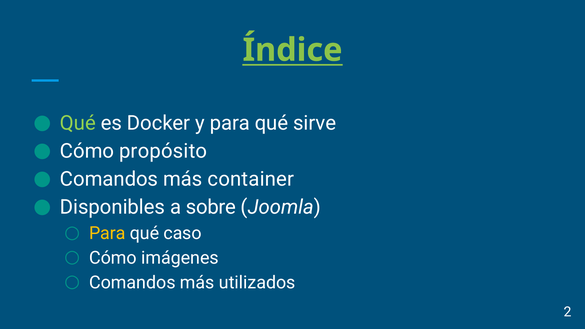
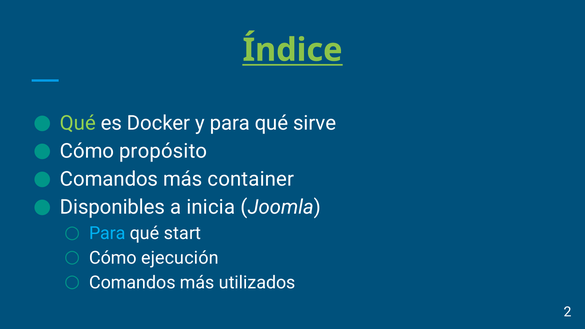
sobre: sobre -> inicia (211, 207)
Para colour: yellow -> light blue (107, 233)
caso: caso -> start (182, 233)
imágenes: imágenes -> ejecución (180, 258)
